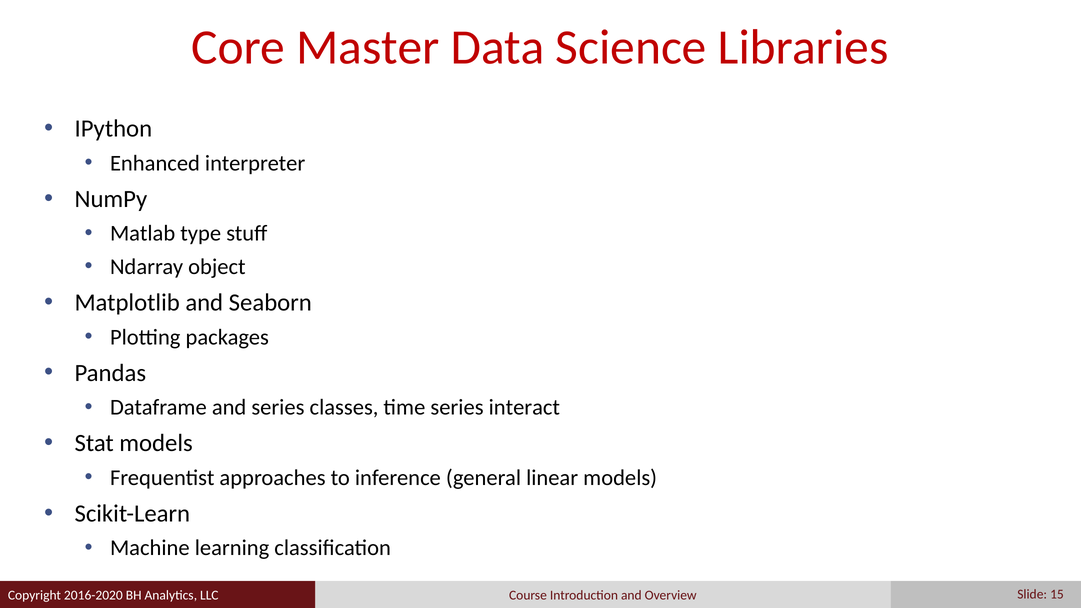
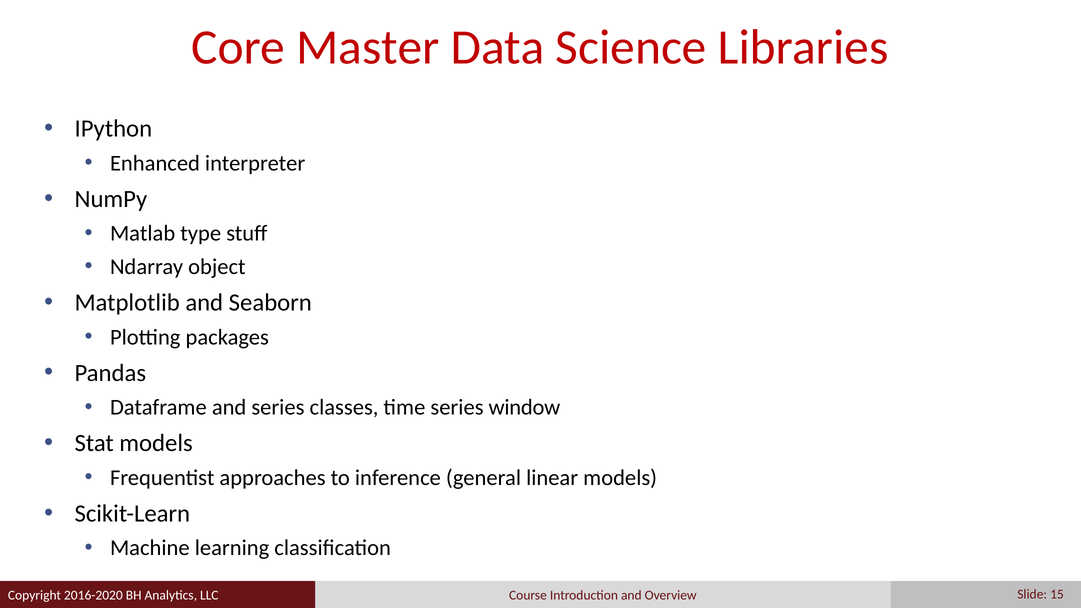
interact: interact -> window (524, 408)
